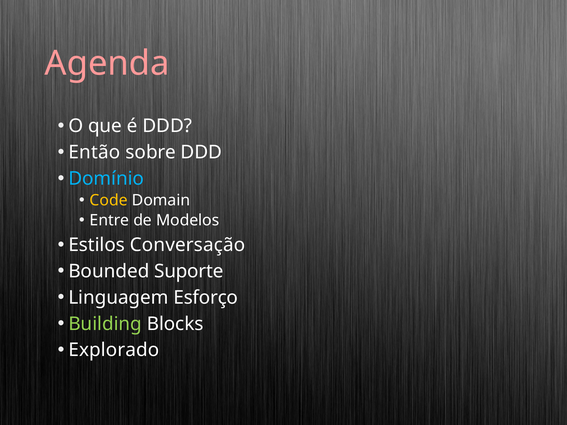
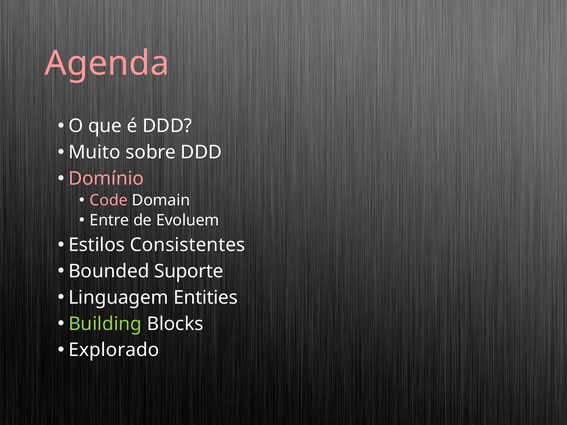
Então: Então -> Muito (94, 152)
Domínio colour: light blue -> pink (106, 179)
Code colour: yellow -> pink (109, 200)
Modelos: Modelos -> Evoluem (188, 220)
Conversação: Conversação -> Consistentes (188, 245)
Esforço: Esforço -> Entities (206, 298)
